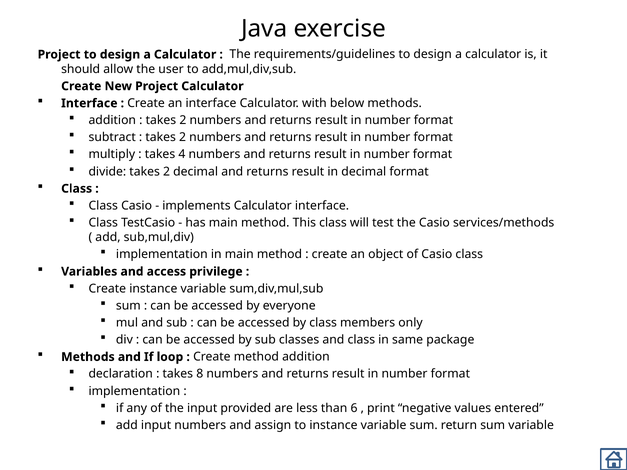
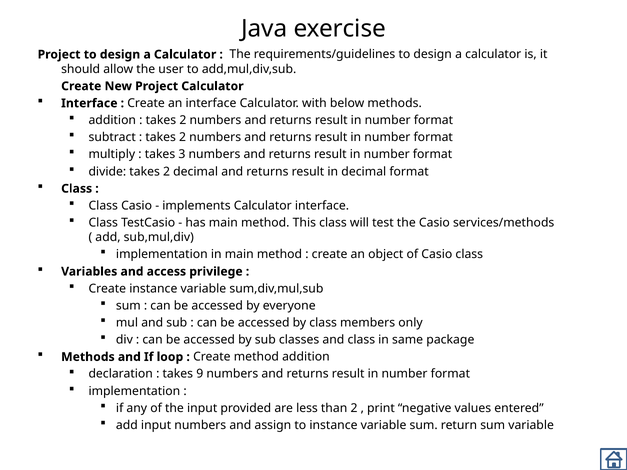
4: 4 -> 3 (182, 155)
8: 8 -> 9 (200, 374)
than 6: 6 -> 2 (354, 408)
